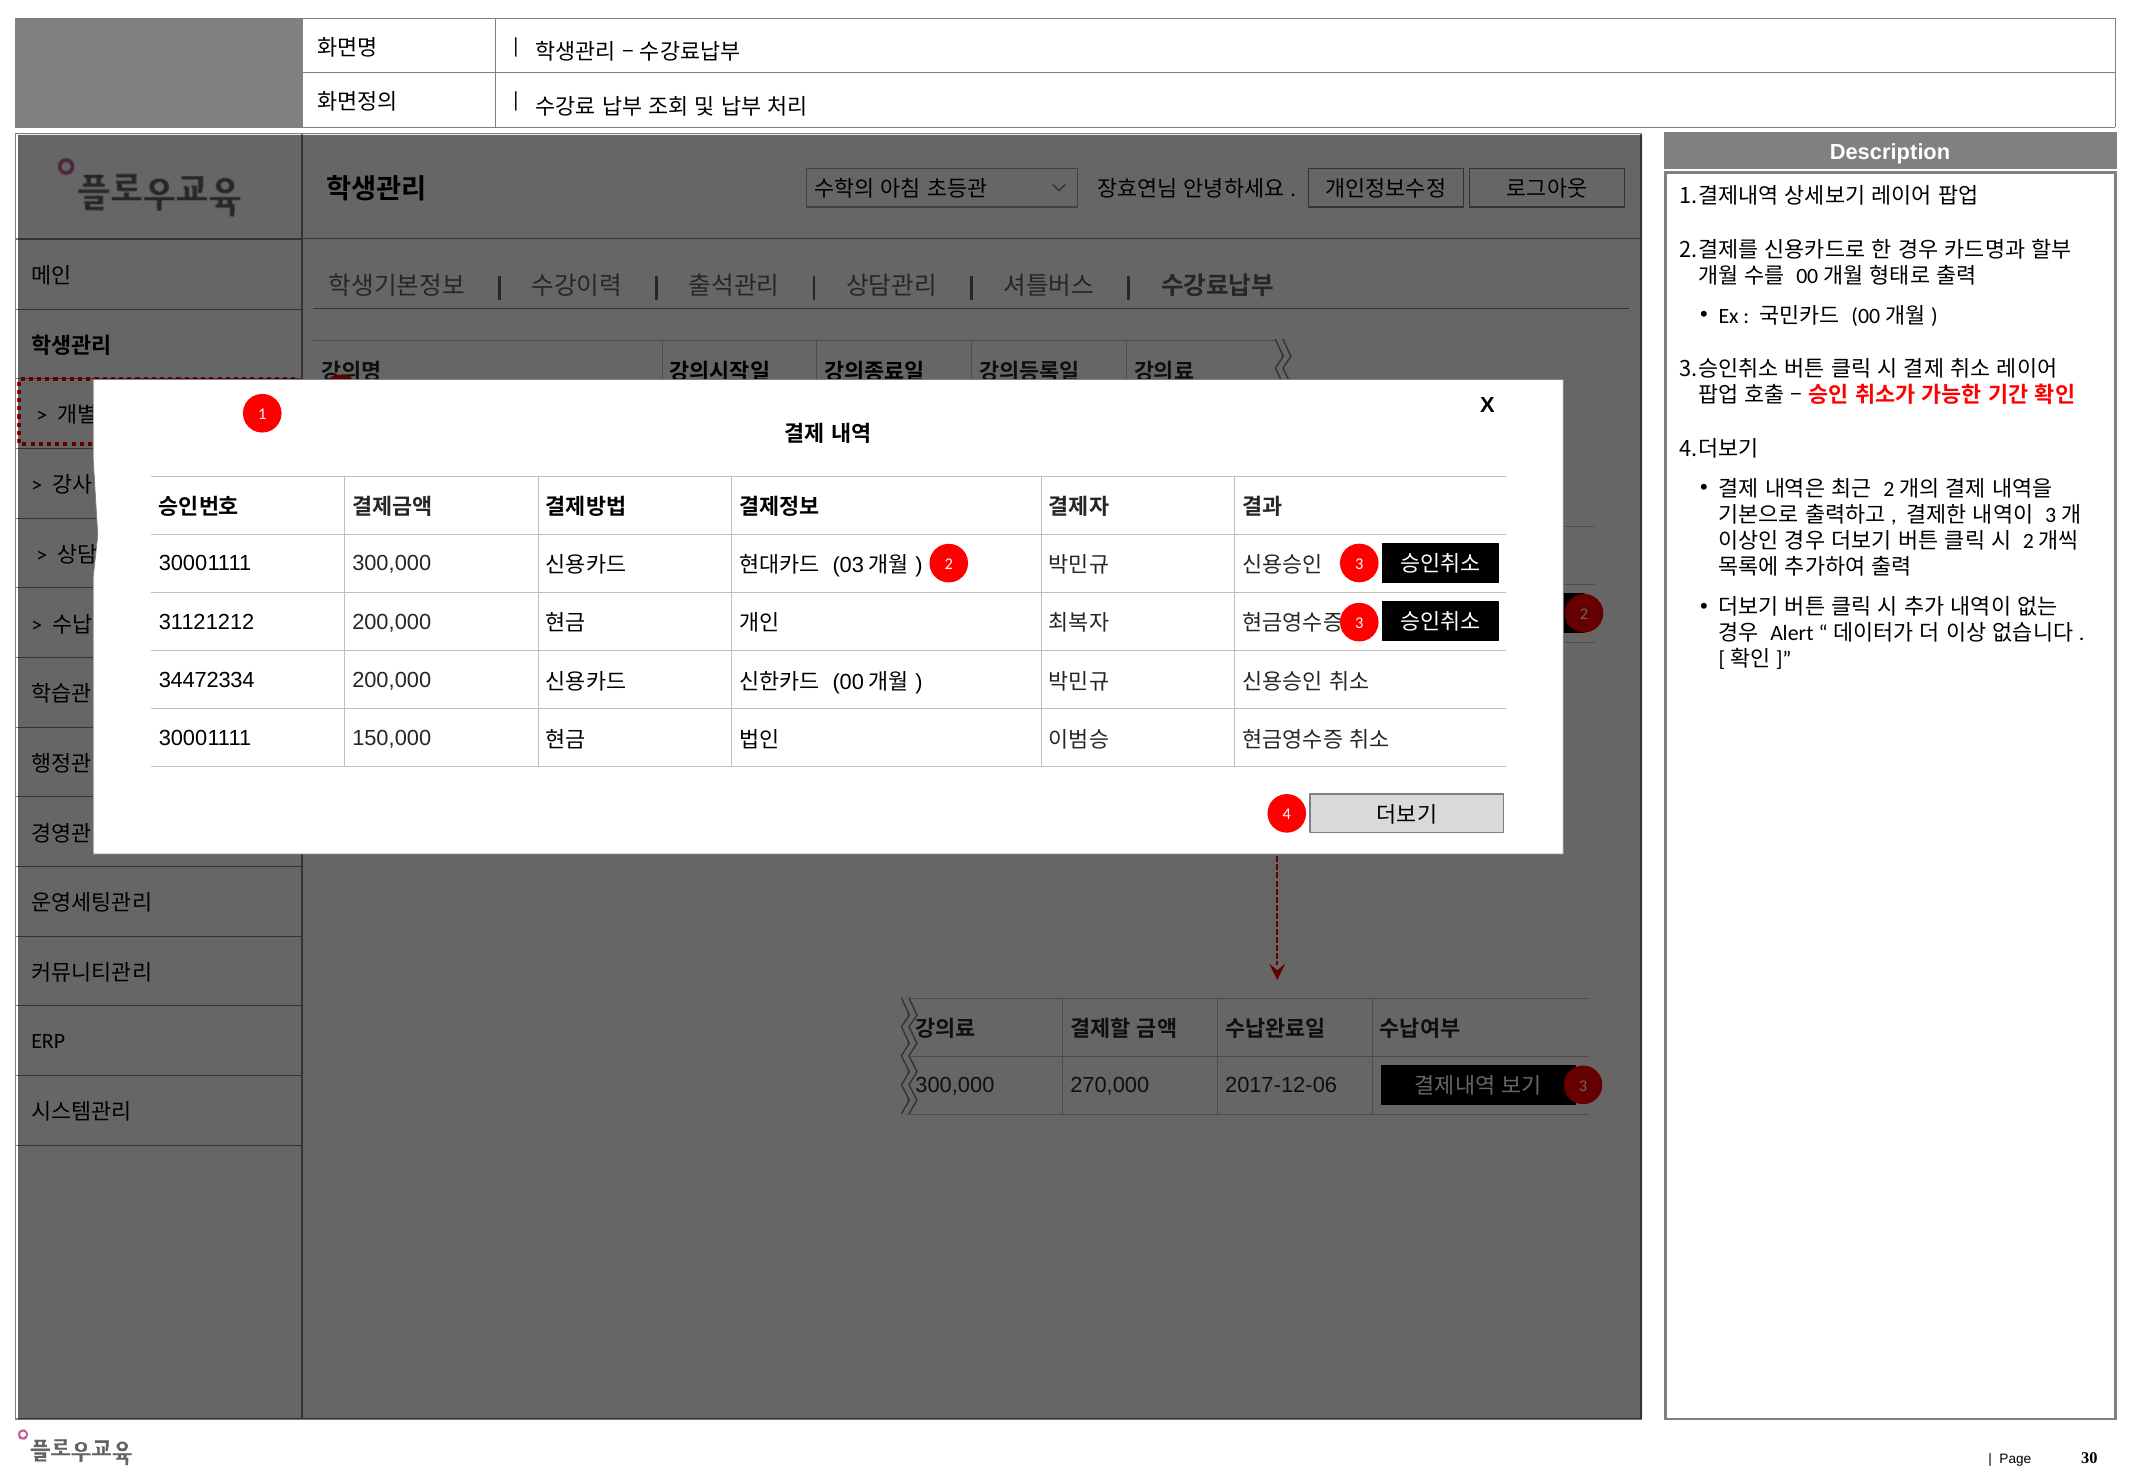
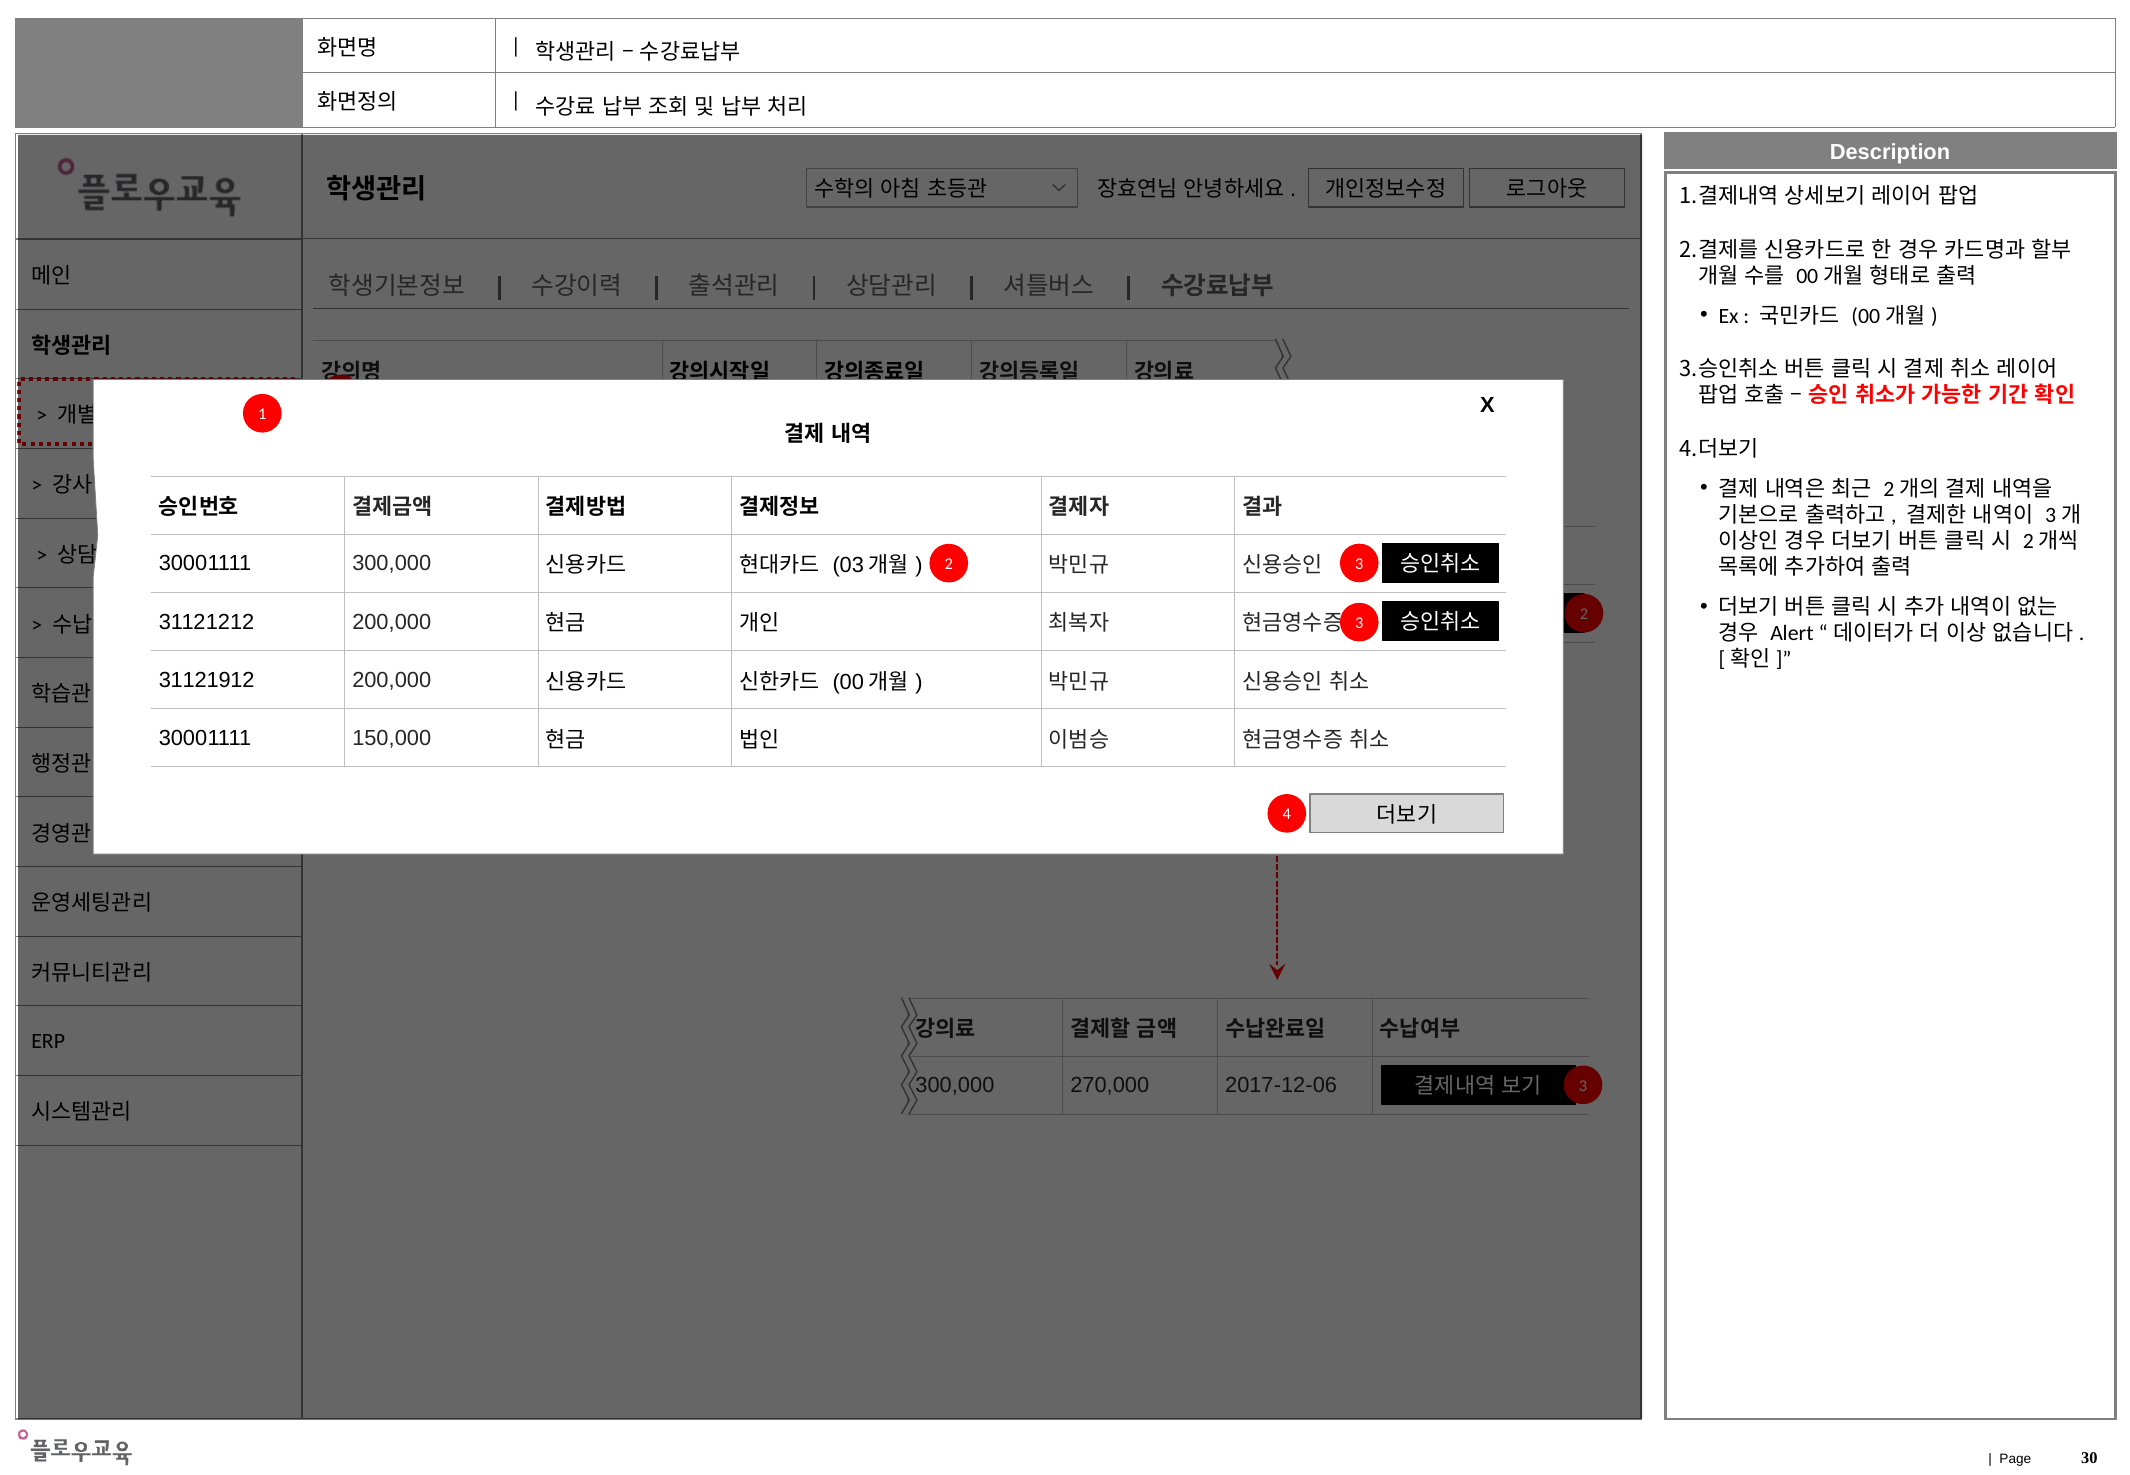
34472334: 34472334 -> 31121912 (207, 680)
